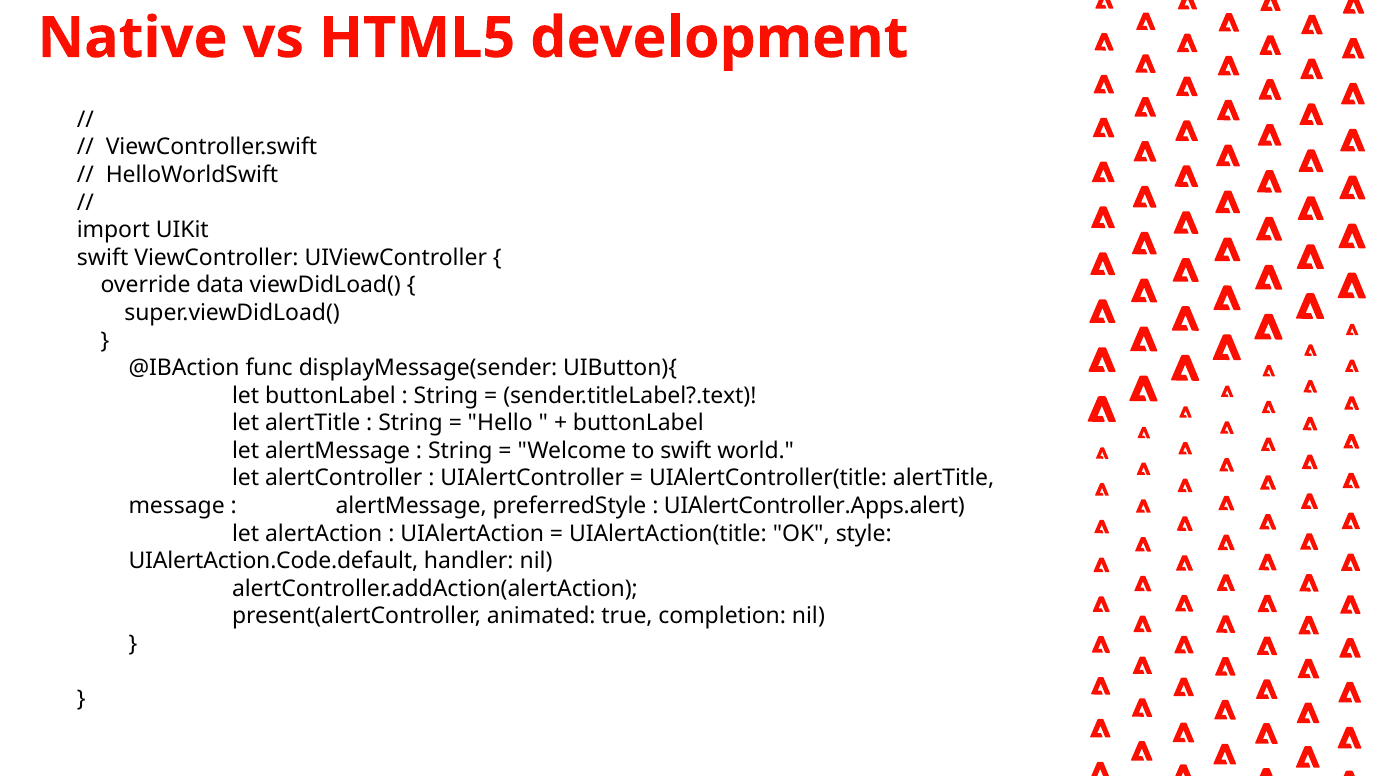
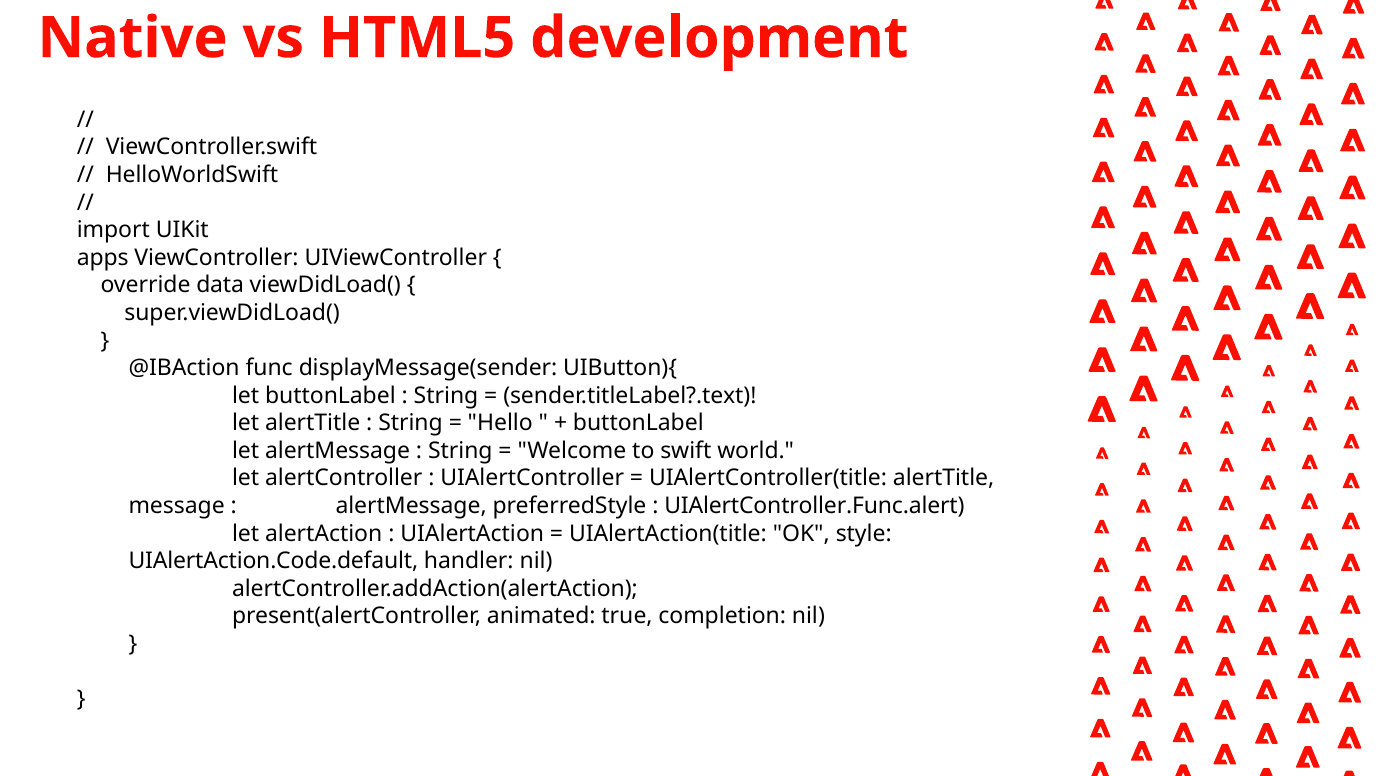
swift: swift -> apps (103, 258)
UIAlertController.Apps.alert: UIAlertController.Apps.alert -> UIAlertController.Func.alert (814, 506)
